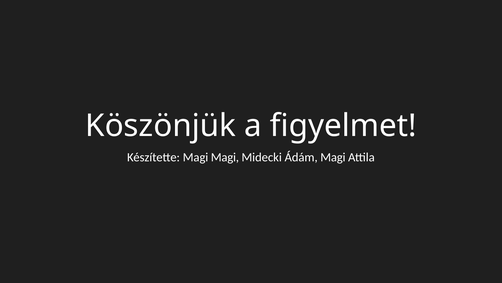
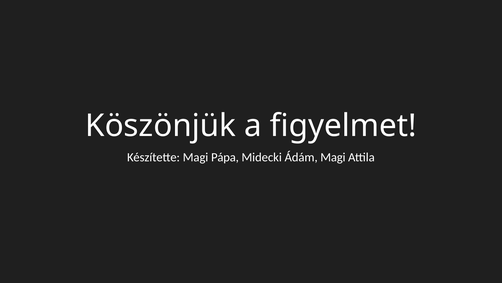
Magi Magi: Magi -> Pápa (225, 157)
